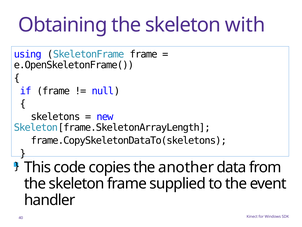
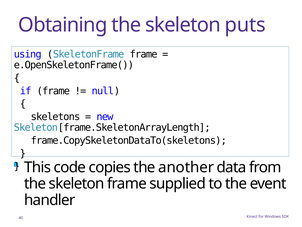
with: with -> puts (245, 25)
